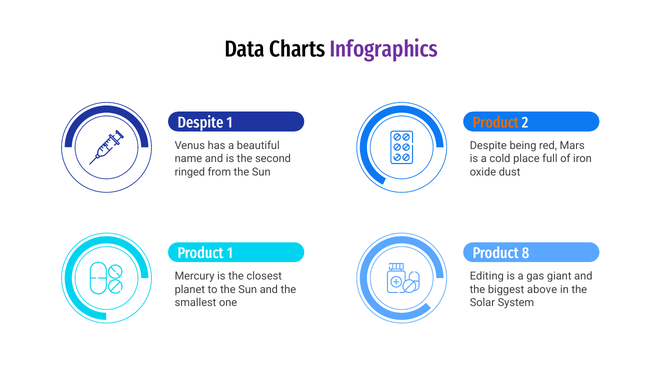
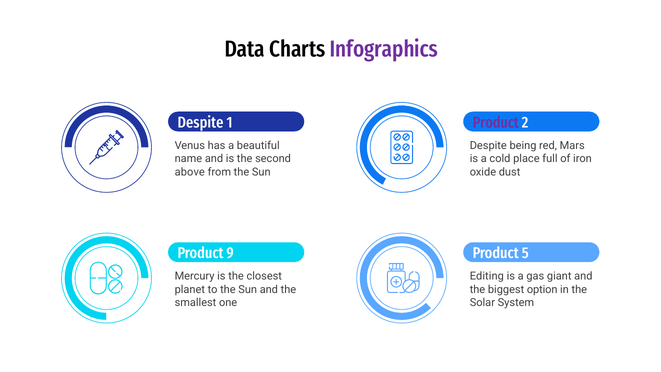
Product colour: orange -> purple (496, 123)
ringed: ringed -> above (190, 172)
Product 1: 1 -> 9 (230, 253)
8: 8 -> 5 (525, 253)
above: above -> option (542, 289)
